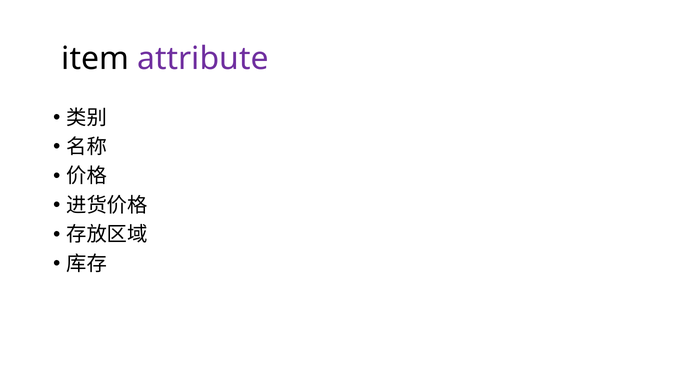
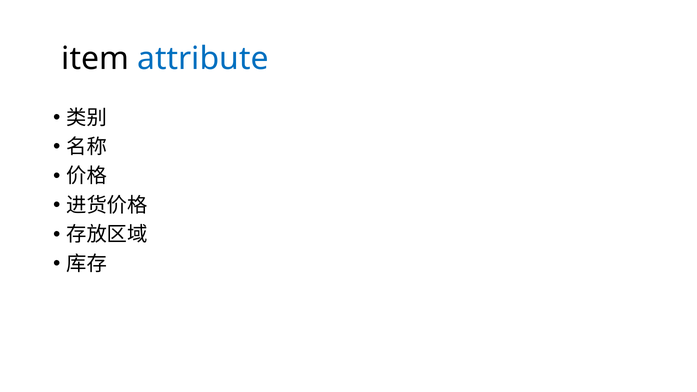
attribute colour: purple -> blue (203, 59)
